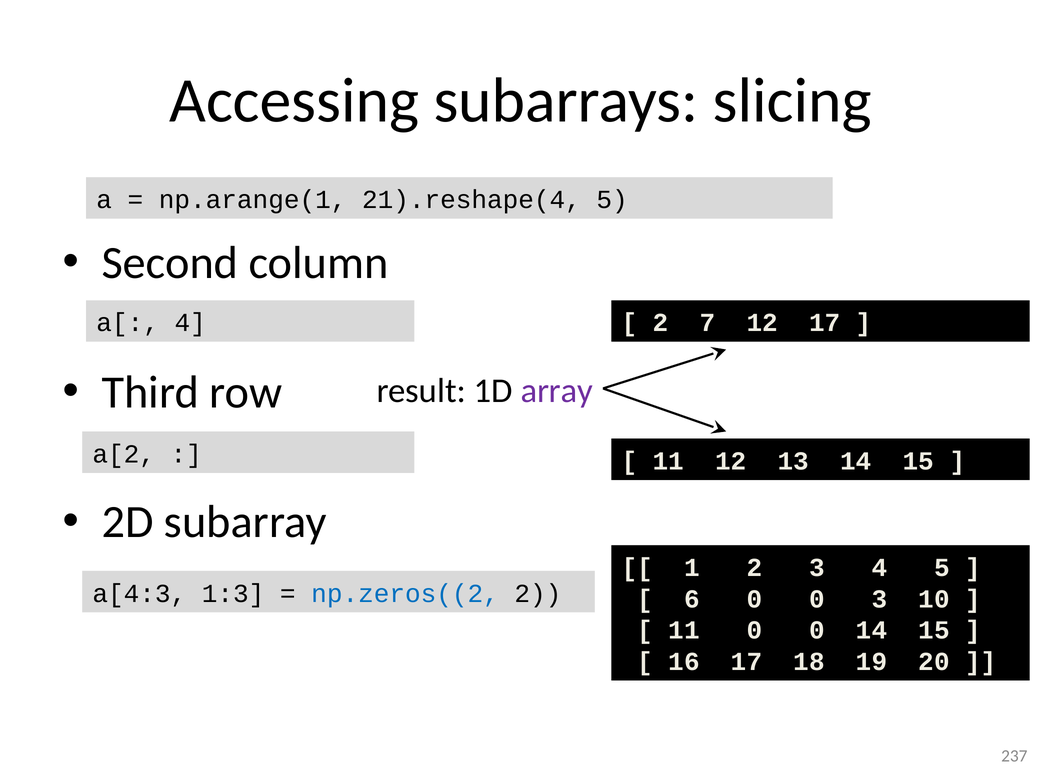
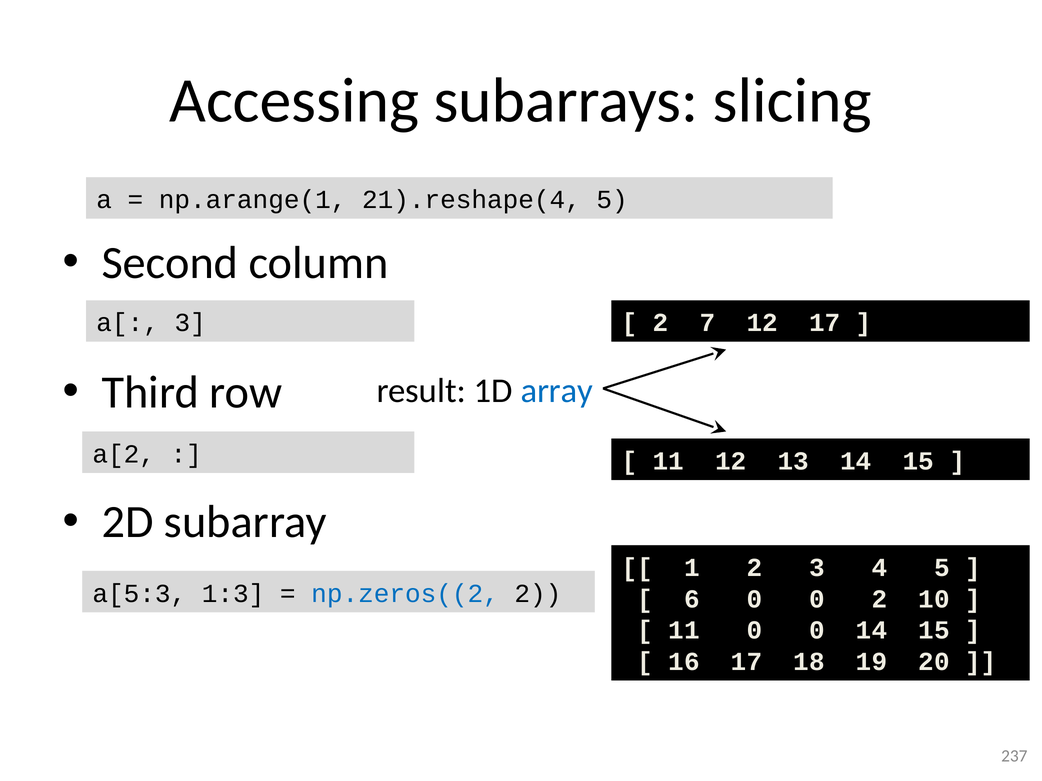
a[ 4: 4 -> 3 (190, 323)
array colour: purple -> blue (557, 391)
a[4:3: a[4:3 -> a[5:3 (139, 594)
0 3: 3 -> 2 (879, 599)
